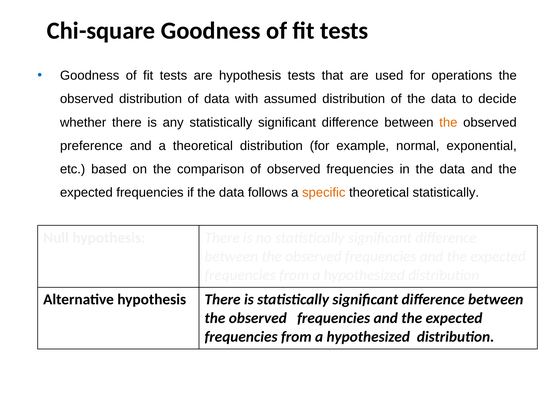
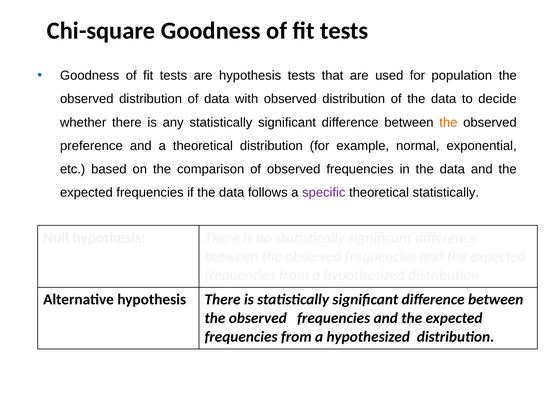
operations: operations -> population (462, 76)
with assumed: assumed -> observed (290, 99)
specific colour: orange -> purple (324, 192)
